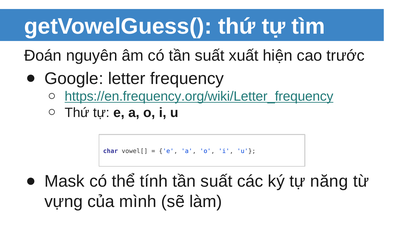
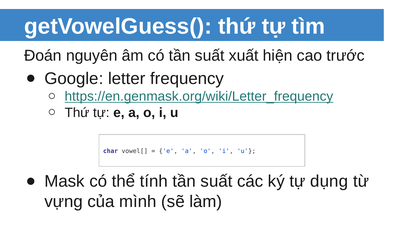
https://en.frequency.org/wiki/Letter_frequency: https://en.frequency.org/wiki/Letter_frequency -> https://en.genmask.org/wiki/Letter_frequency (199, 97)
năng: năng -> dụng (329, 182)
